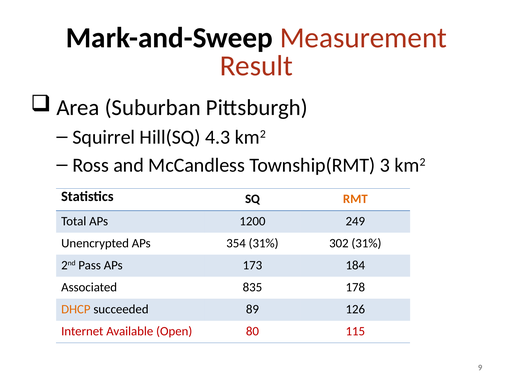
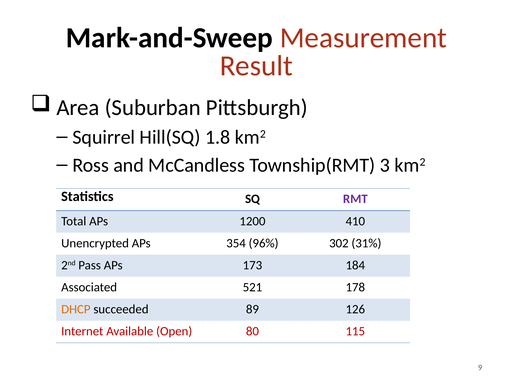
4.3: 4.3 -> 1.8 (218, 137)
RMT colour: orange -> purple (355, 199)
249: 249 -> 410 (355, 221)
354 31%: 31% -> 96% (264, 243)
835: 835 -> 521 (252, 287)
